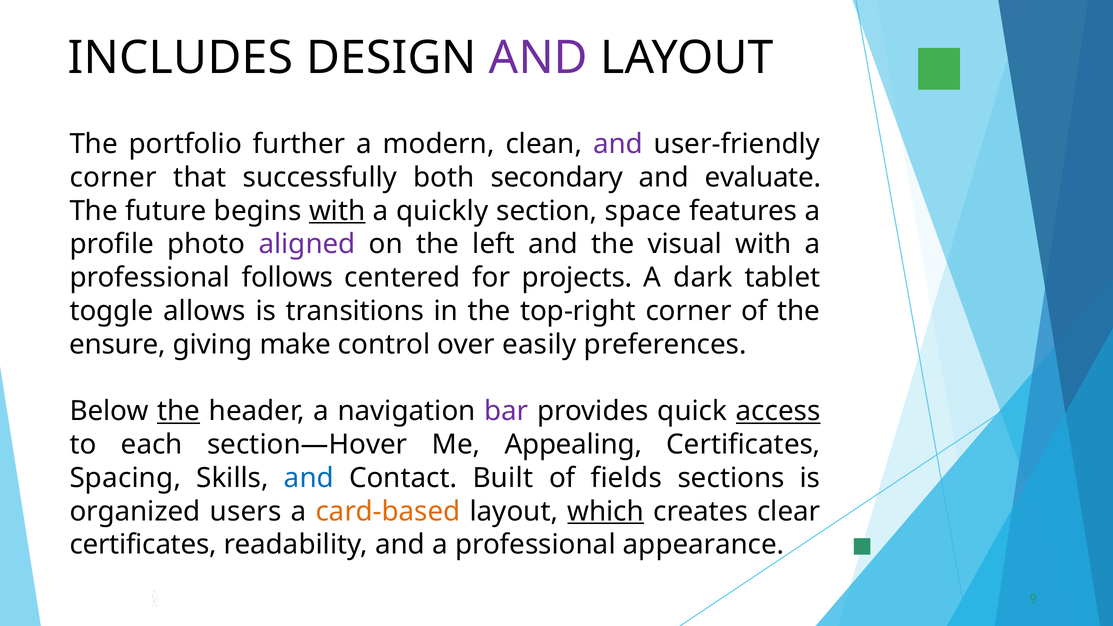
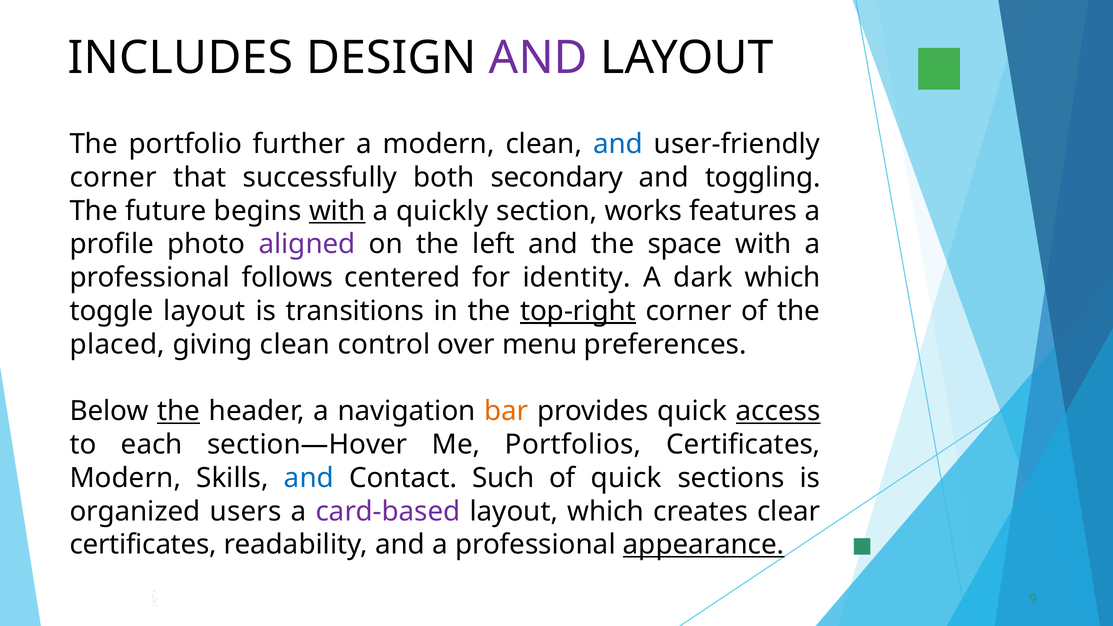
and colour: purple -> blue (618, 144)
evaluate: evaluate -> toggling (763, 177)
space: space -> works (643, 211)
visual: visual -> space (685, 244)
projects: projects -> identity (577, 278)
dark tablet: tablet -> which (783, 278)
toggle allows: allows -> layout (204, 311)
top-right underline: none -> present (578, 311)
ensure: ensure -> placed (117, 344)
giving make: make -> clean (295, 344)
easily: easily -> menu (540, 344)
bar colour: purple -> orange (506, 411)
Appealing: Appealing -> Portfolios (573, 445)
Spacing: Spacing -> Modern (125, 478)
Built: Built -> Such (503, 478)
of fields: fields -> quick (626, 478)
card-based colour: orange -> purple (388, 511)
which underline: present -> none (606, 511)
appearance underline: none -> present (704, 545)
